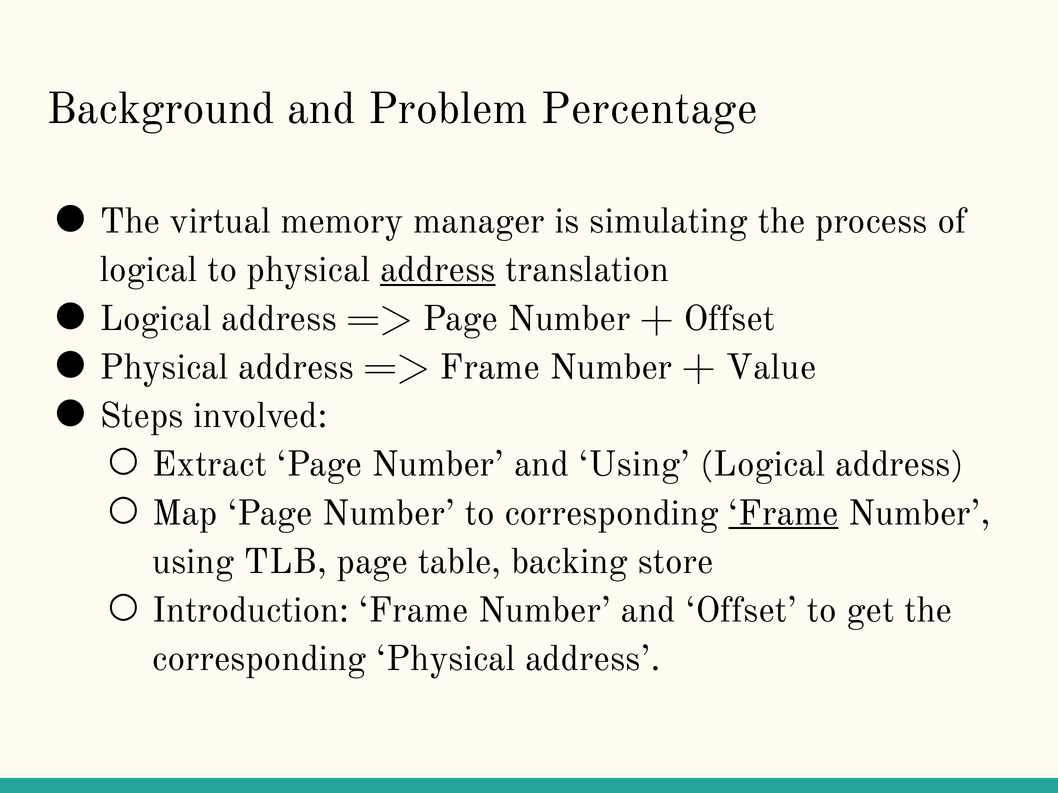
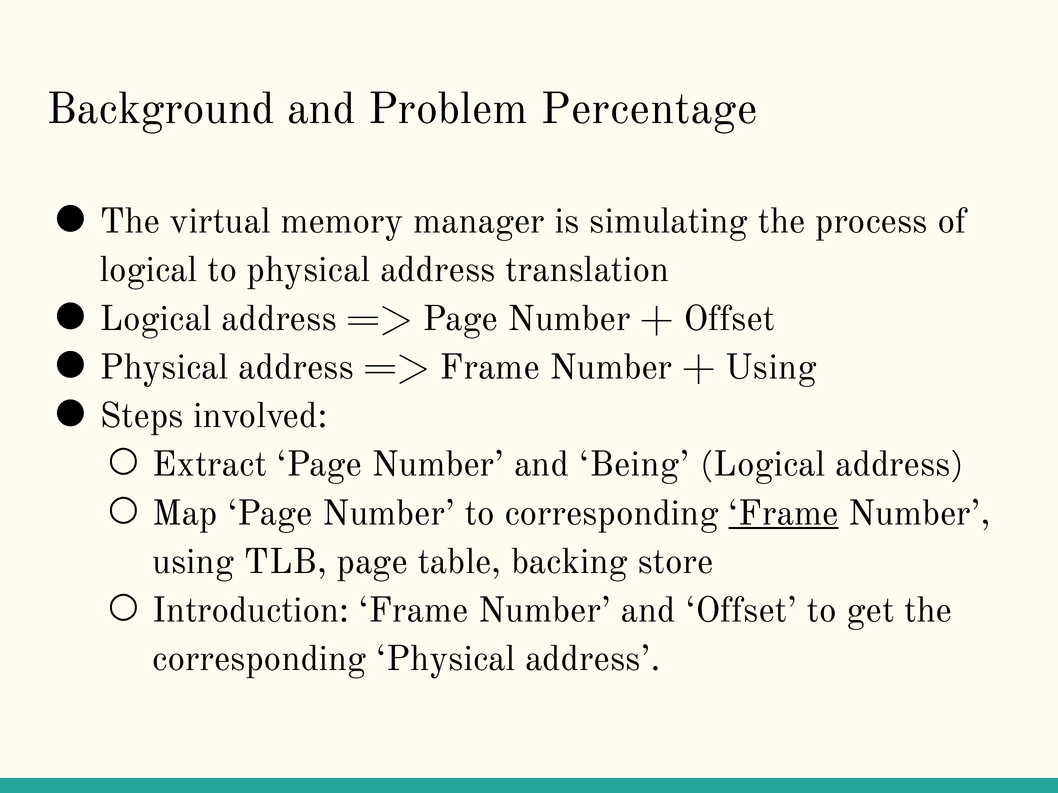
address underline: present -> none (438, 270)
Value: Value -> Using (771, 367)
and Using: Using -> Being (634, 465)
